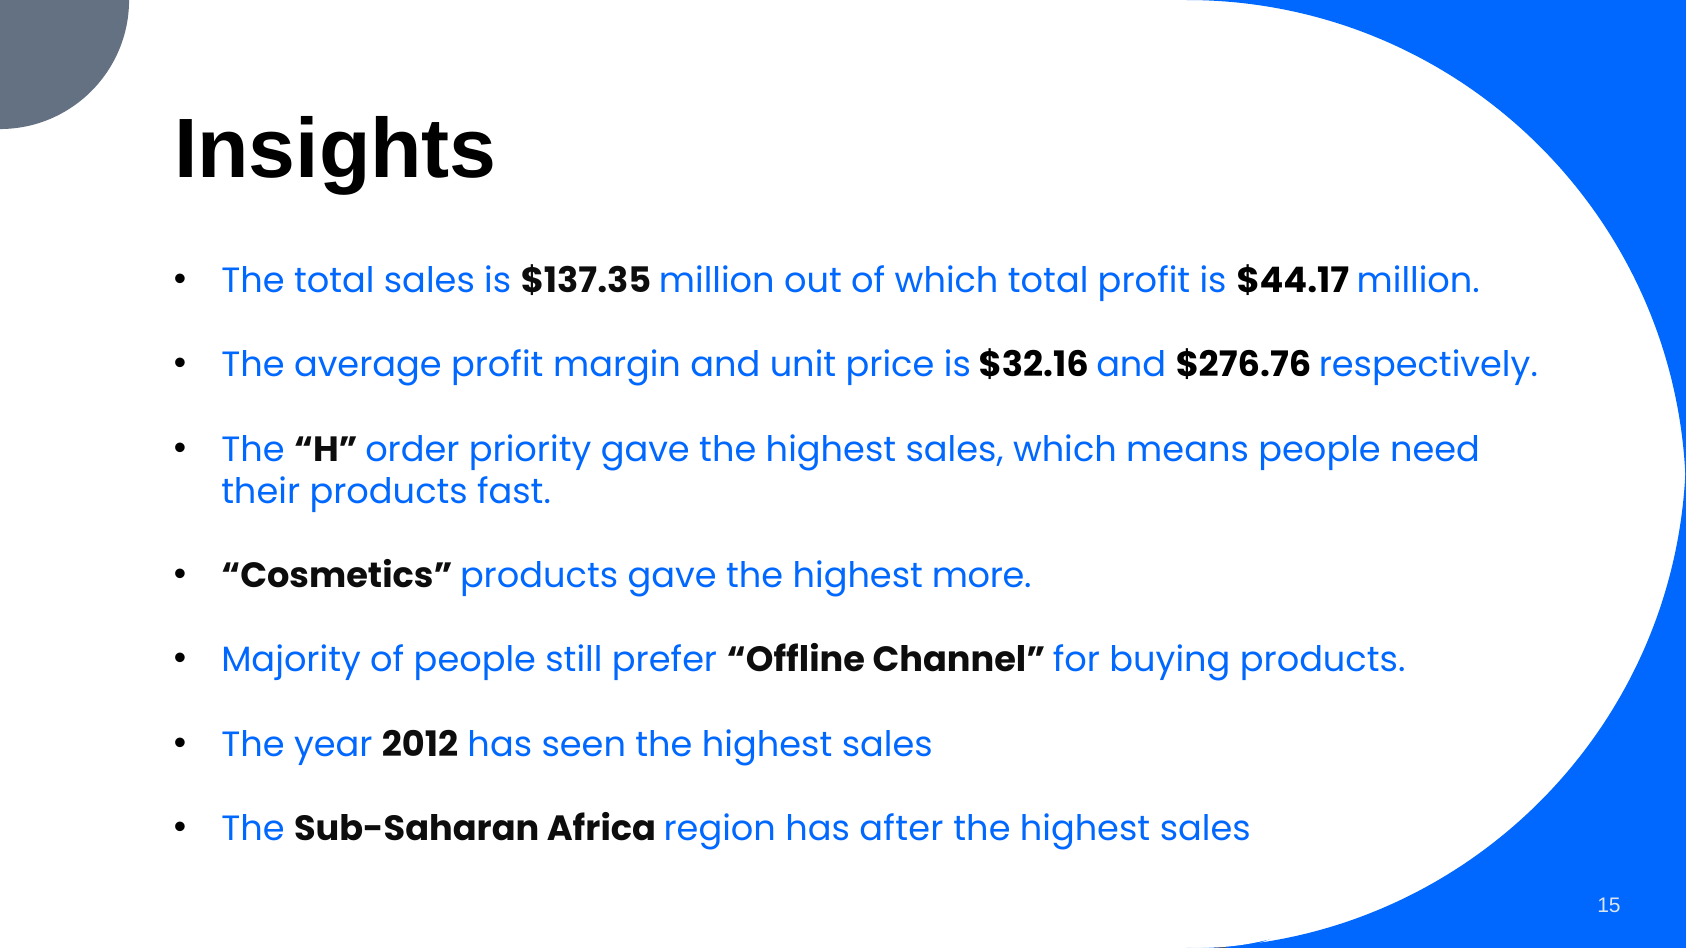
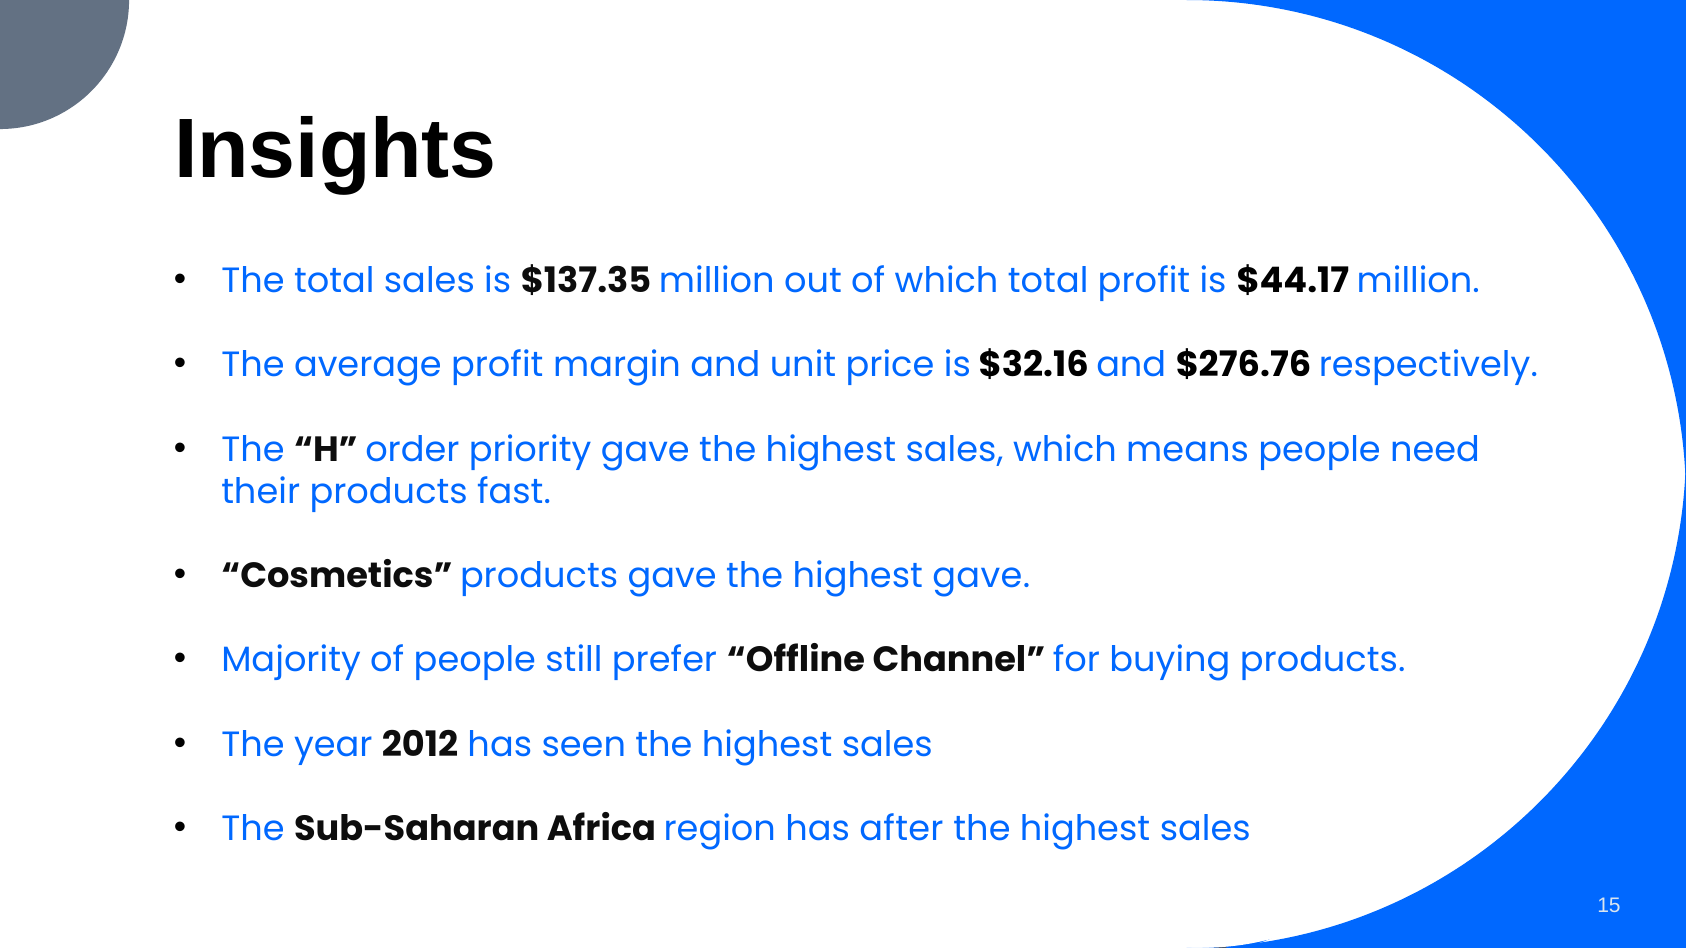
highest more: more -> gave (981, 576)
